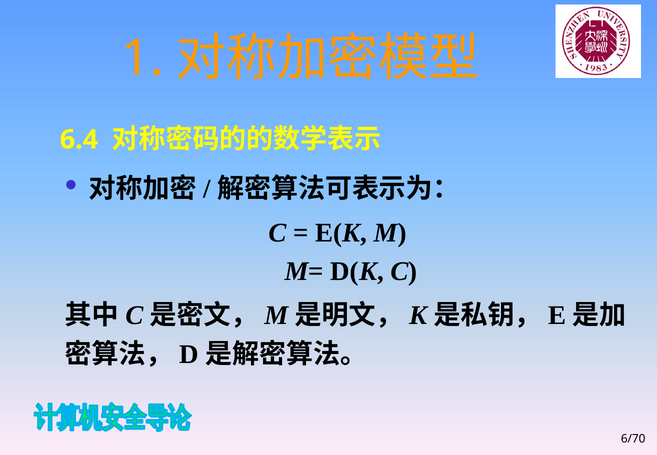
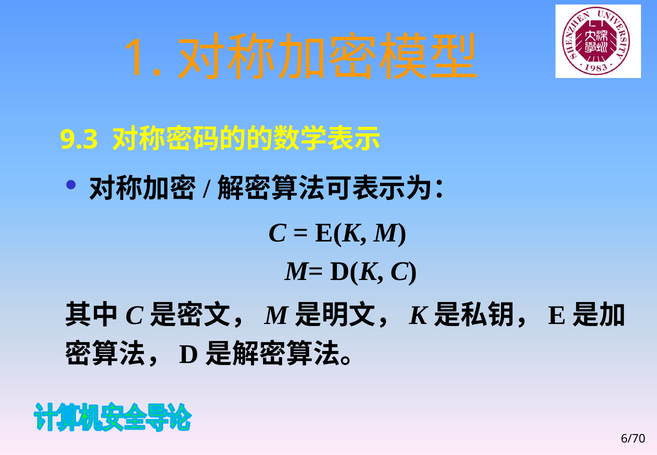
6.4: 6.4 -> 9.3 (79, 140)
